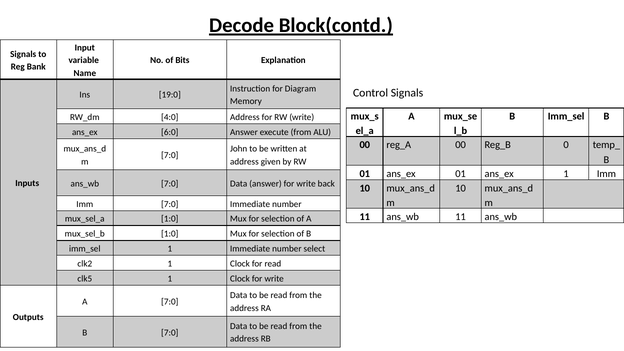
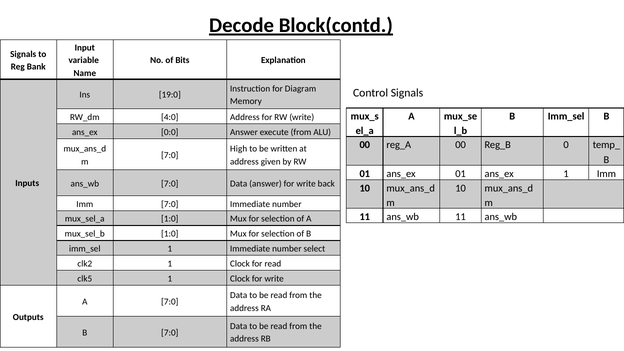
6:0: 6:0 -> 0:0 (170, 132)
John: John -> High (239, 149)
